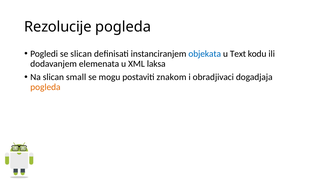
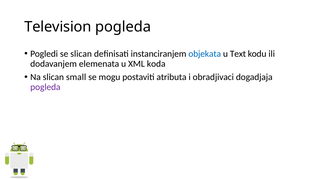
Rezolucije: Rezolucije -> Television (58, 27)
laksa: laksa -> koda (156, 64)
znakom: znakom -> atributa (172, 77)
pogleda colour: orange -> purple (45, 87)
